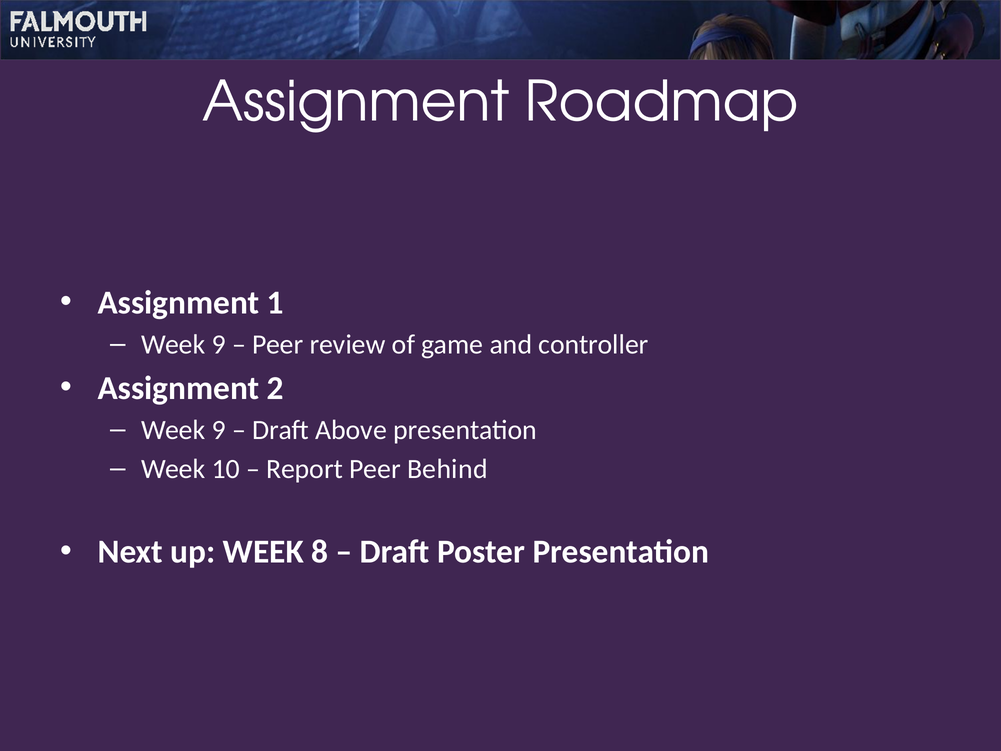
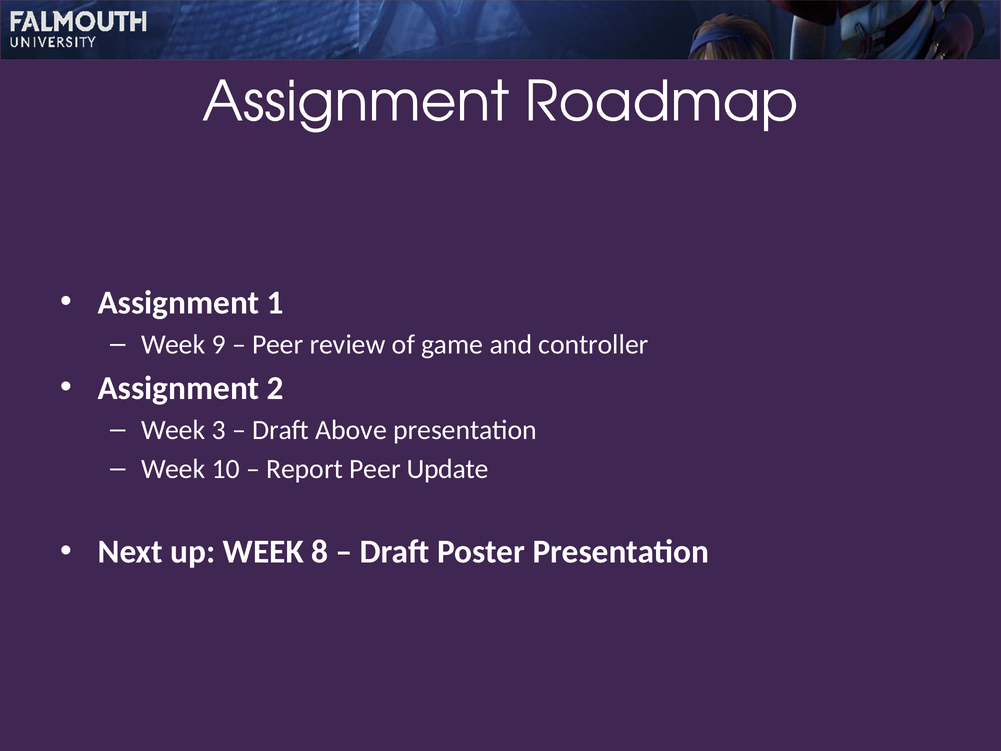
9: 9 -> 3 (219, 430)
Behind: Behind -> Update (448, 469)
